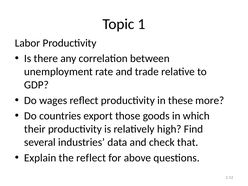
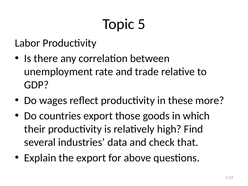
1: 1 -> 5 (142, 24)
the reflect: reflect -> export (91, 158)
